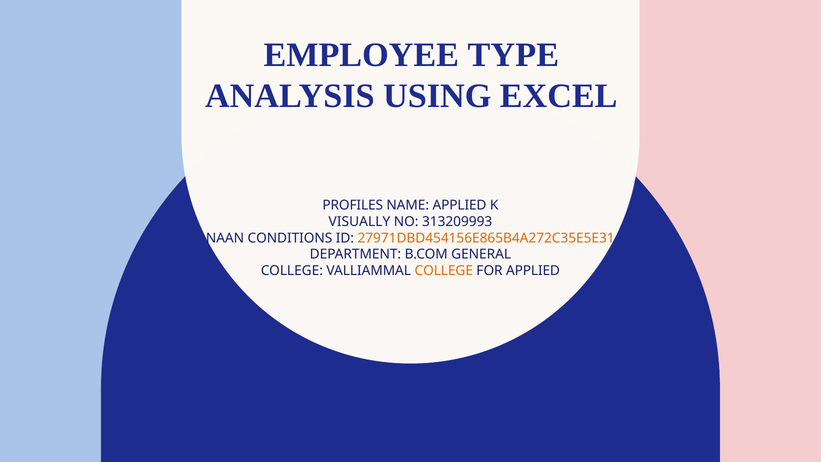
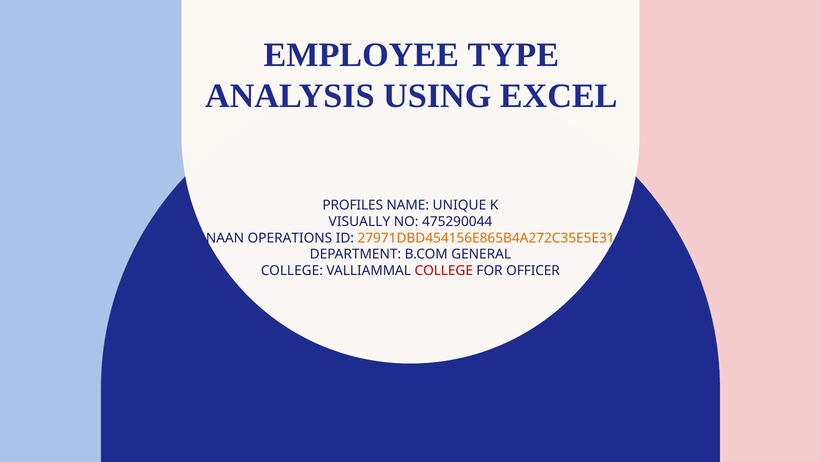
NAME APPLIED: APPLIED -> UNIQUE (459, 205)
313209993: 313209993 -> 475290044 (457, 222)
CONDITIONS: CONDITIONS -> OPERATIONS (290, 238)
COLLEGE colour: orange -> red (444, 271)
FOR APPLIED: APPLIED -> OFFICER (533, 271)
